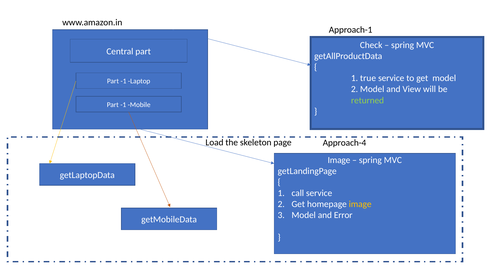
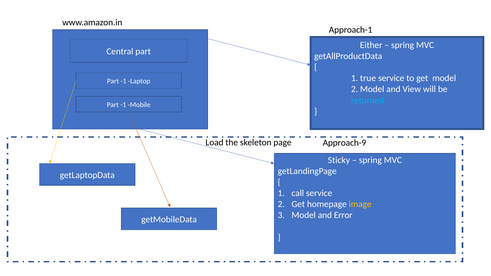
Check: Check -> Either (371, 45)
returned colour: light green -> light blue (368, 100)
Approach-4: Approach-4 -> Approach-9 (344, 143)
Image: Image -> Sticky (339, 160)
